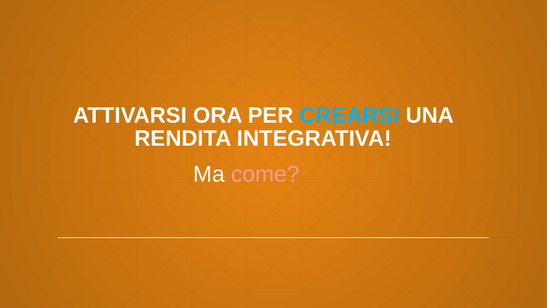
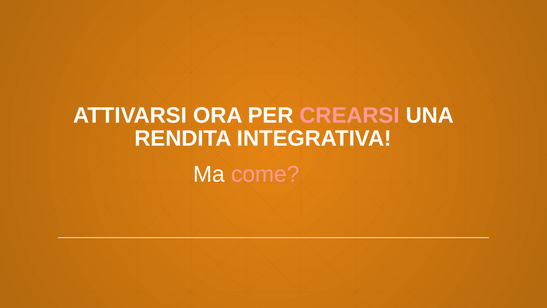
CREARSI colour: light blue -> pink (350, 116)
